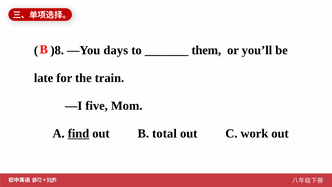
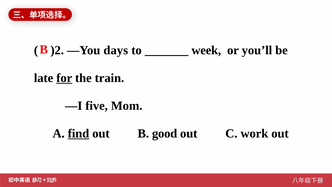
)8: )8 -> )2 (57, 50)
them: them -> week (206, 50)
for underline: none -> present (64, 78)
total: total -> good (165, 133)
